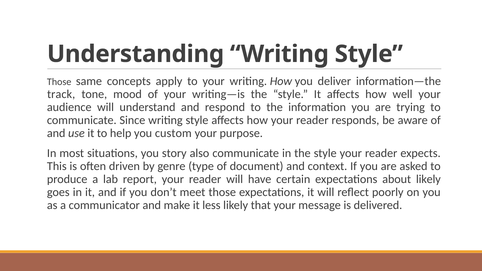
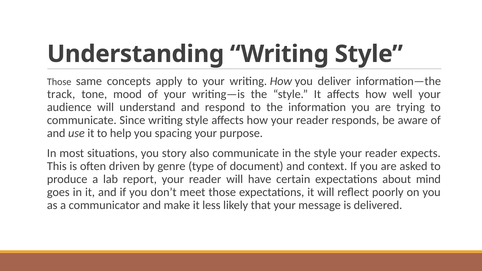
custom: custom -> spacing (173, 133)
about likely: likely -> mind (428, 179)
